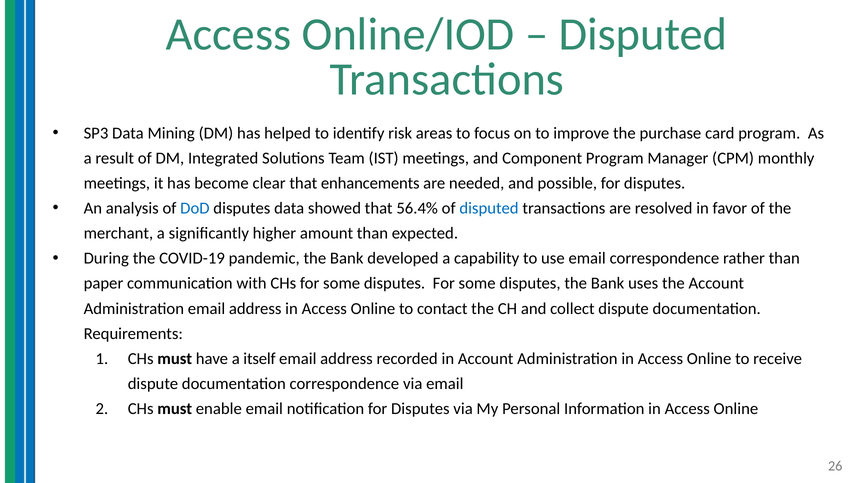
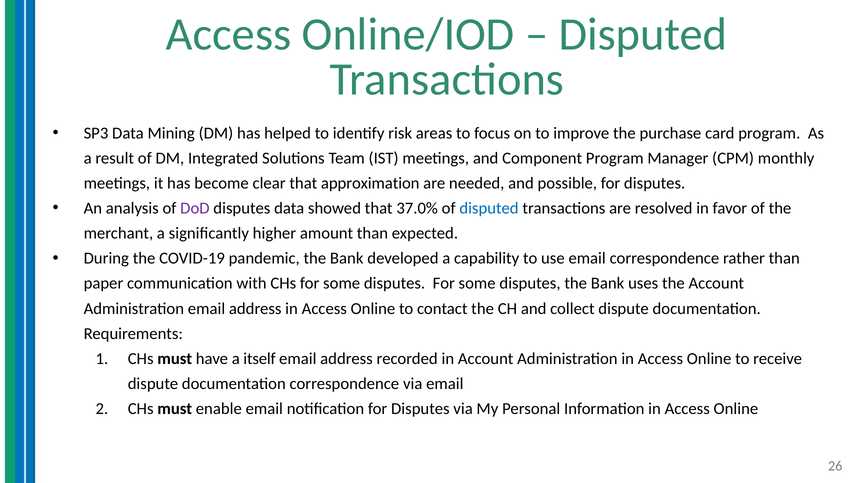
enhancements: enhancements -> approximation (370, 183)
DoD colour: blue -> purple (195, 208)
56.4%: 56.4% -> 37.0% (417, 208)
